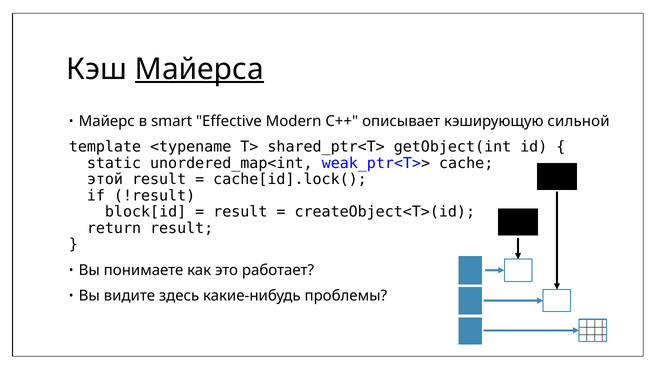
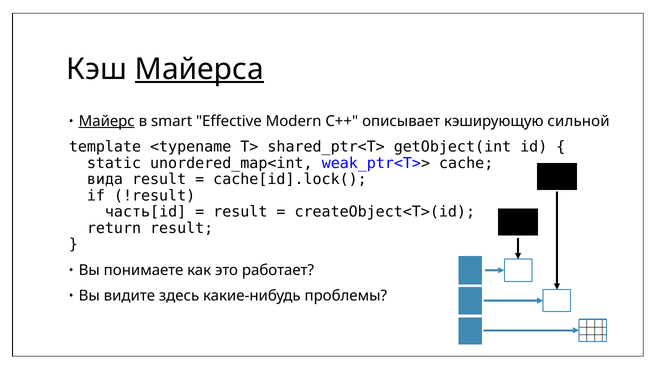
Майерс underline: none -> present (107, 121)
этой: этой -> вида (105, 179)
block[id: block[id -> часть[id (146, 212)
